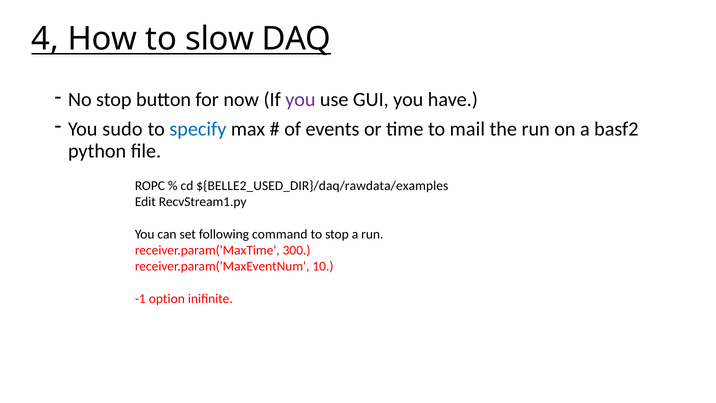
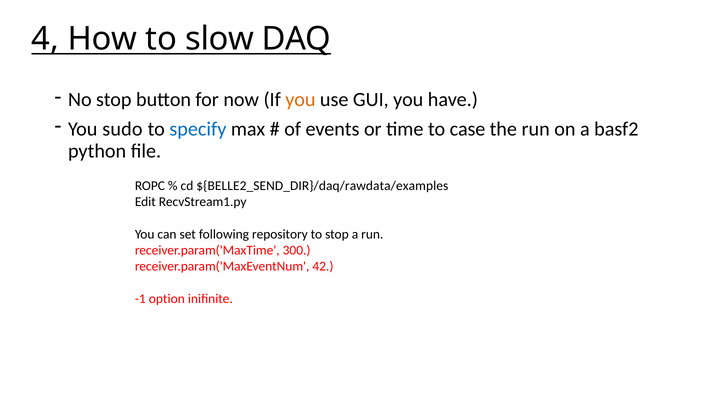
you colour: purple -> orange (300, 100)
mail: mail -> case (467, 129)
${BELLE2_USED_DIR}/daq/rawdata/examples: ${BELLE2_USED_DIR}/daq/rawdata/examples -> ${BELLE2_SEND_DIR}/daq/rawdata/examples (322, 186)
command: command -> repository (280, 234)
10: 10 -> 42 (323, 266)
